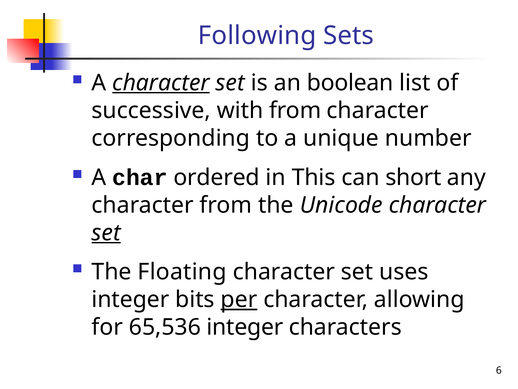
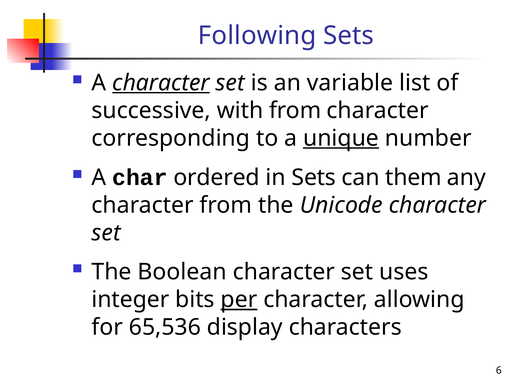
boolean: boolean -> variable (350, 83)
unique underline: none -> present (341, 138)
in This: This -> Sets (314, 177)
short: short -> them (413, 177)
set underline: present -> none (106, 232)
Floating: Floating -> Boolean (182, 272)
65,536 integer: integer -> display (245, 327)
